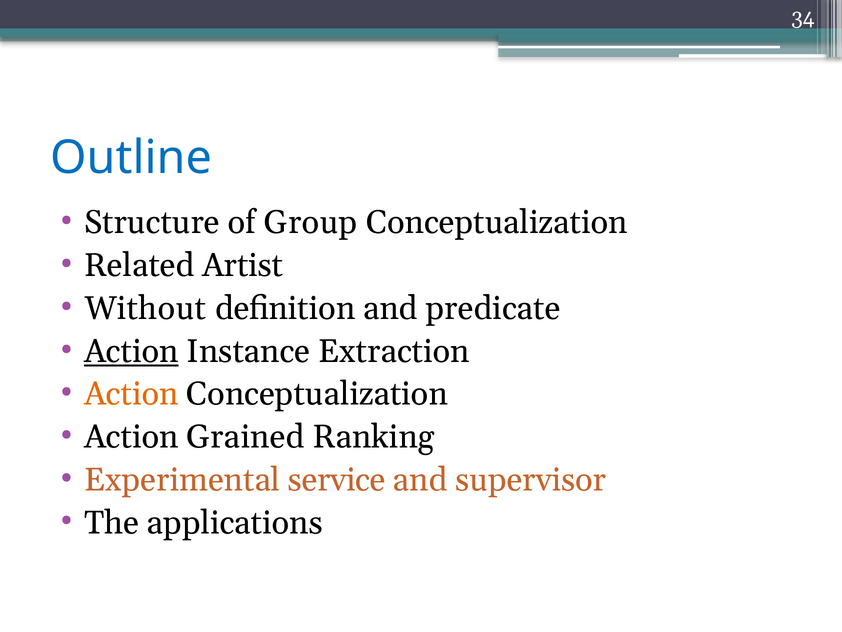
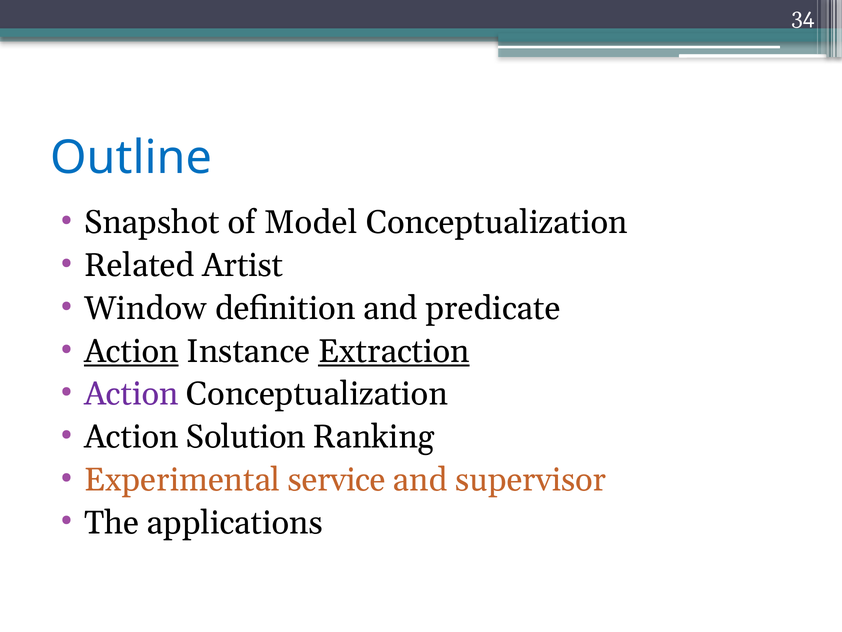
Structure: Structure -> Snapshot (152, 222)
Group: Group -> Model (311, 222)
Without: Without -> Window (145, 308)
Extraction underline: none -> present (394, 351)
Action colour: orange -> purple (131, 394)
Grained: Grained -> Solution (246, 437)
